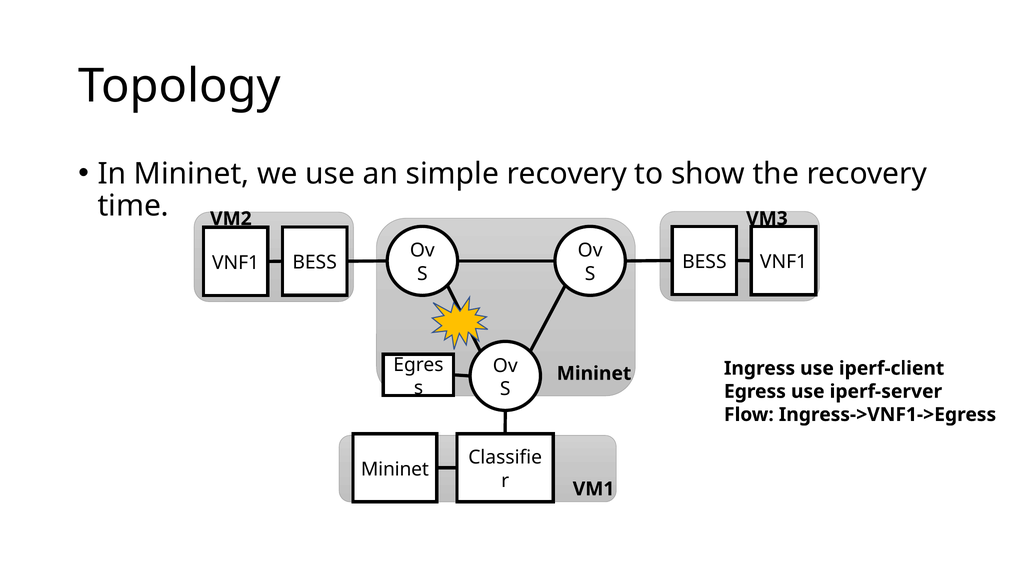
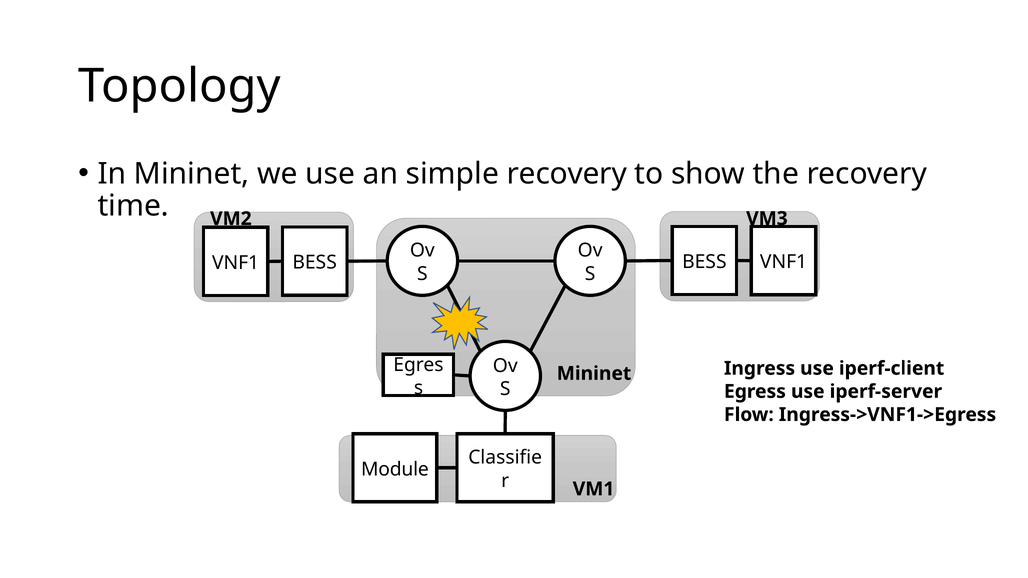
Mininet: Mininet -> Module (395, 469)
